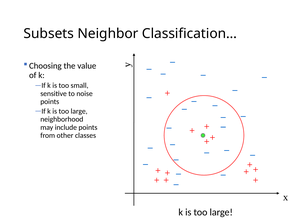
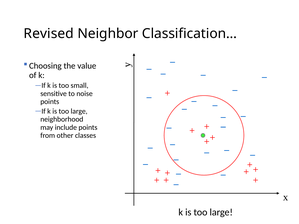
Subsets: Subsets -> Revised (49, 34)
